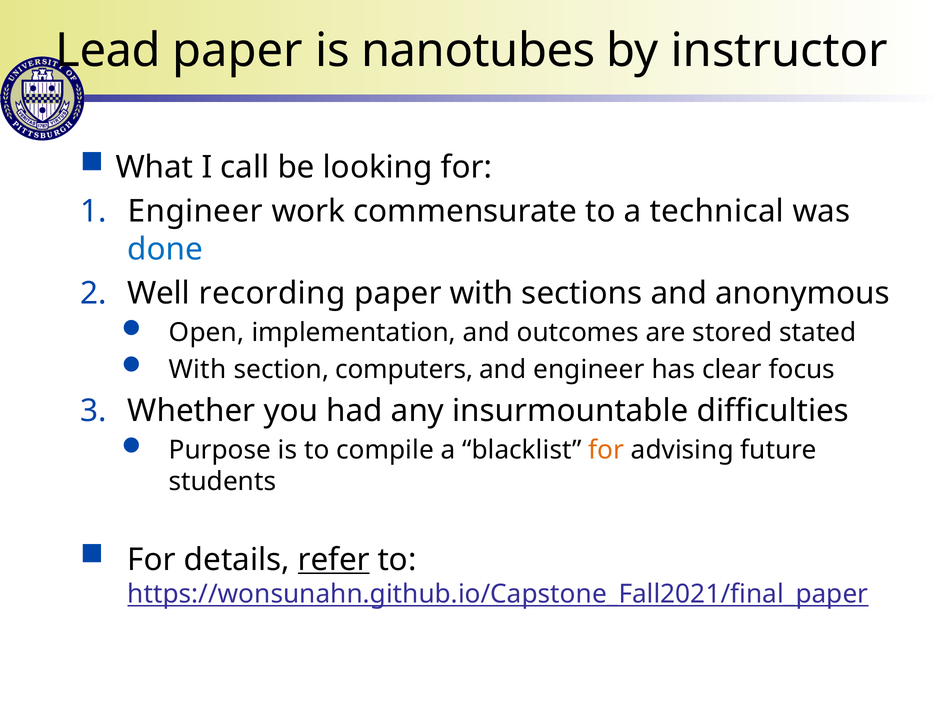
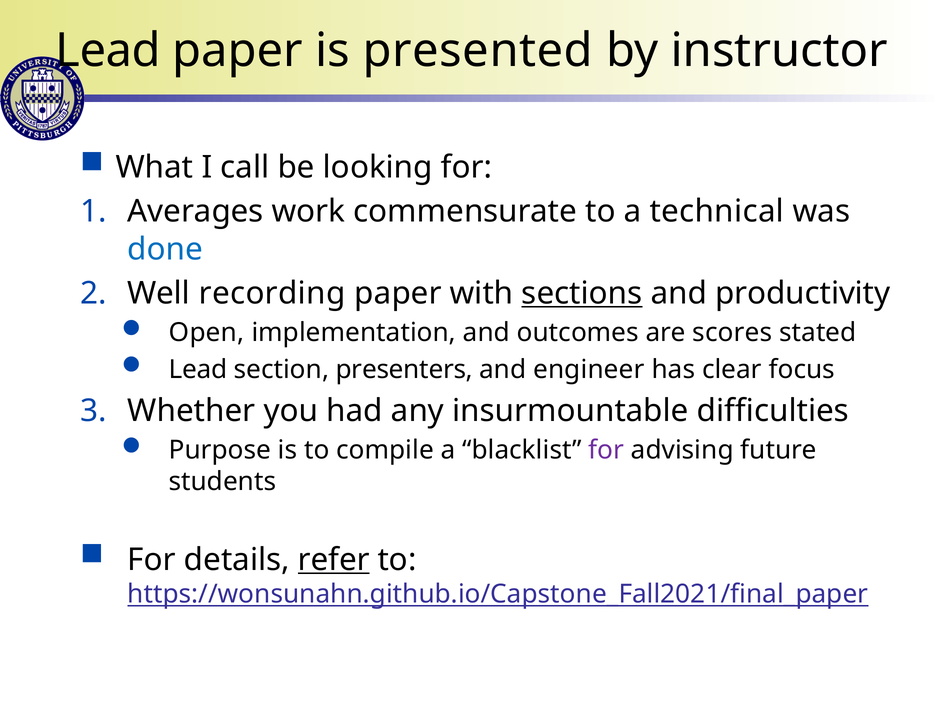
nanotubes: nanotubes -> presented (478, 50)
Engineer: Engineer -> Averages (195, 211)
sections underline: none -> present (582, 293)
anonymous: anonymous -> productivity (803, 293)
stored: stored -> scores (732, 333)
With: With -> Lead (198, 369)
computers: computers -> presenters (404, 369)
for colour: orange -> purple (606, 450)
